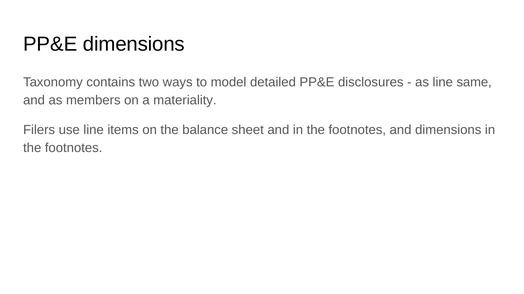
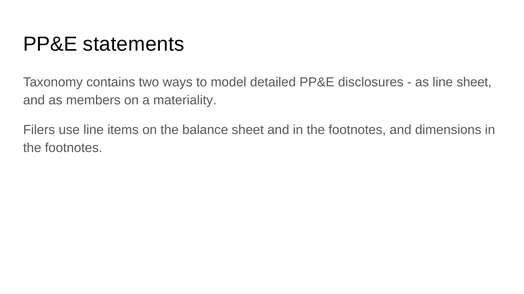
PP&E dimensions: dimensions -> statements (134, 44)
line same: same -> sheet (474, 82)
